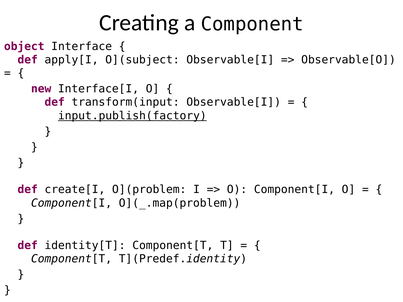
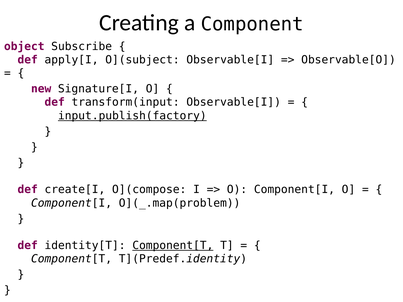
Interface: Interface -> Subscribe (82, 46)
Interface[I: Interface[I -> Signature[I (98, 89)
O](problem: O](problem -> O](compose (149, 190)
Component[T underline: none -> present (173, 246)
